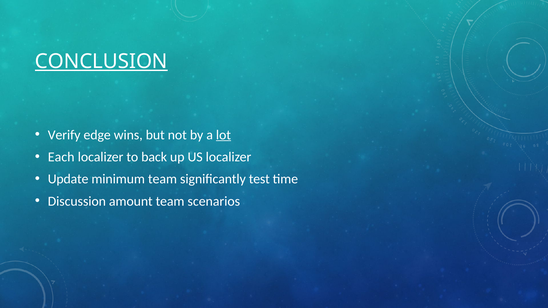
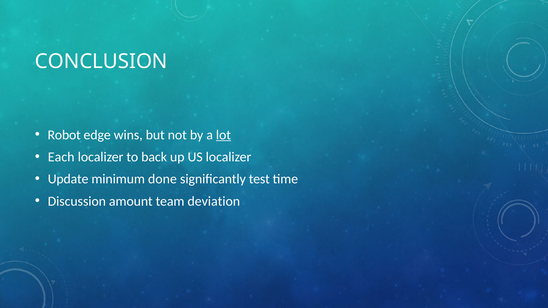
CONCLUSION underline: present -> none (101, 62)
Verify: Verify -> Robot (64, 135)
minimum team: team -> done (162, 179)
scenarios: scenarios -> deviation (214, 201)
